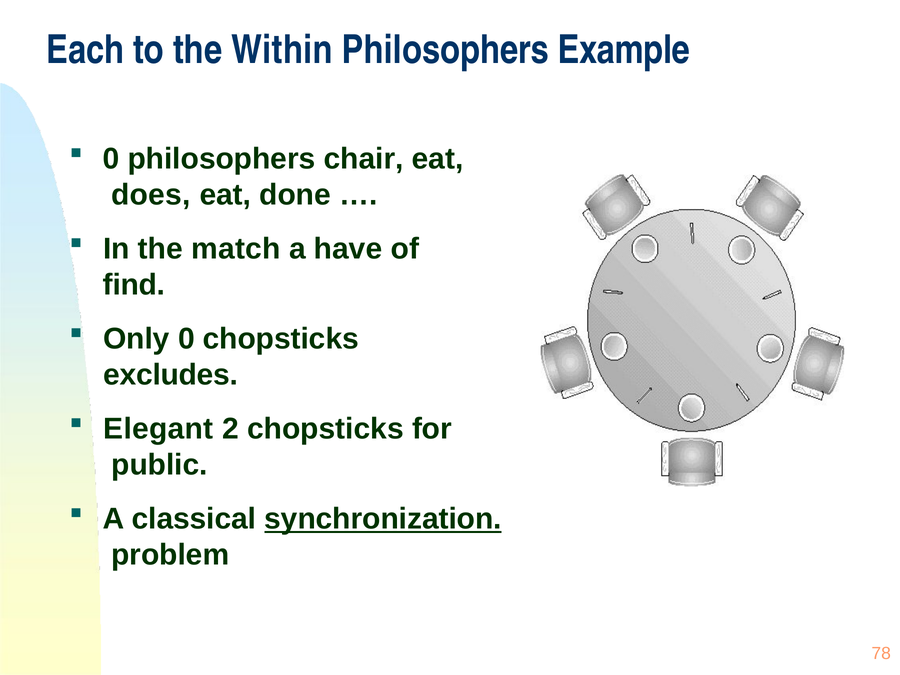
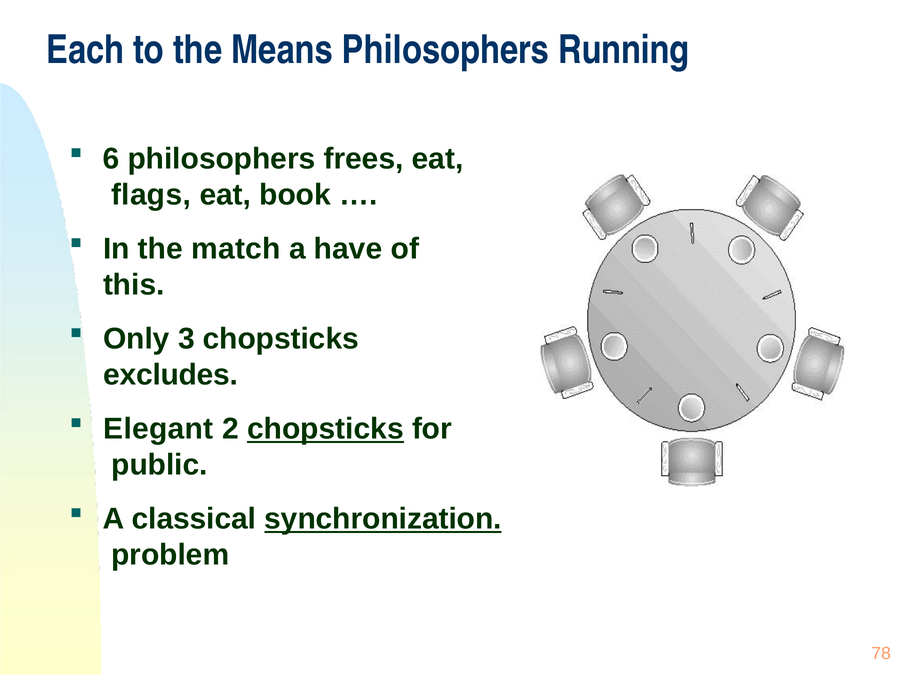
Within: Within -> Means (282, 50)
Example: Example -> Running (624, 50)
0: 0 -> 6 (111, 159)
chair: chair -> frees (364, 159)
does: does -> flags (151, 195)
done: done -> book (295, 195)
find: find -> this (134, 285)
Only 0: 0 -> 3 (186, 339)
chopsticks underline: none -> present (325, 429)
